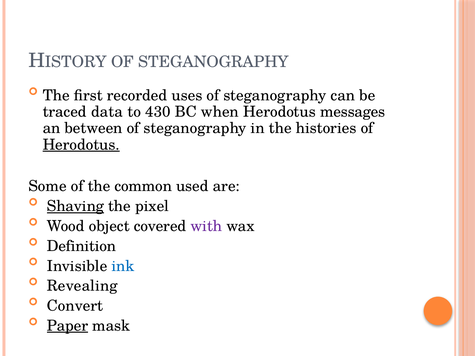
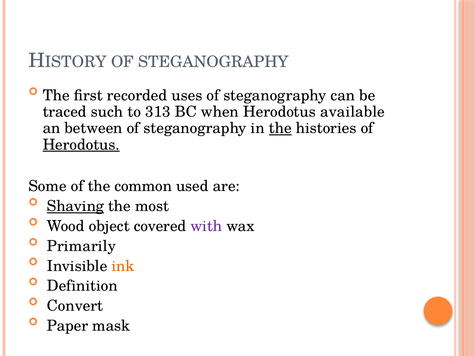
data: data -> such (107, 112)
430: 430 -> 313 (158, 112)
messages: messages -> available (353, 112)
the underline: none -> present (280, 128)
pixel: pixel -> most (152, 206)
Definition: Definition -> Primarily (81, 246)
ink colour: blue -> orange (123, 266)
Revealing: Revealing -> Definition (82, 286)
Paper underline: present -> none (68, 326)
